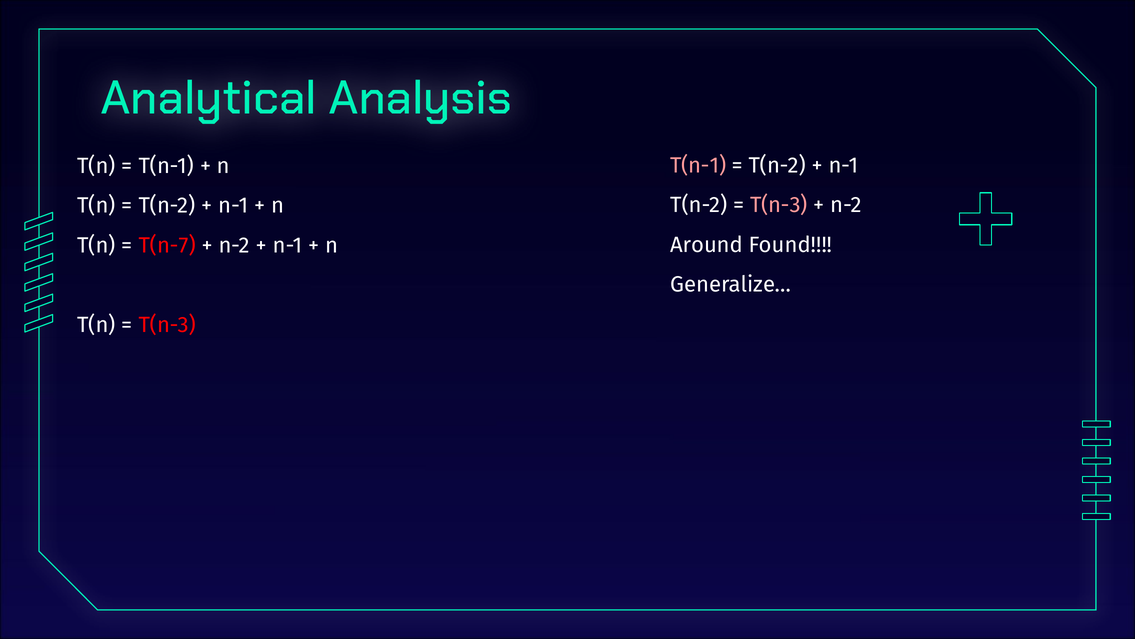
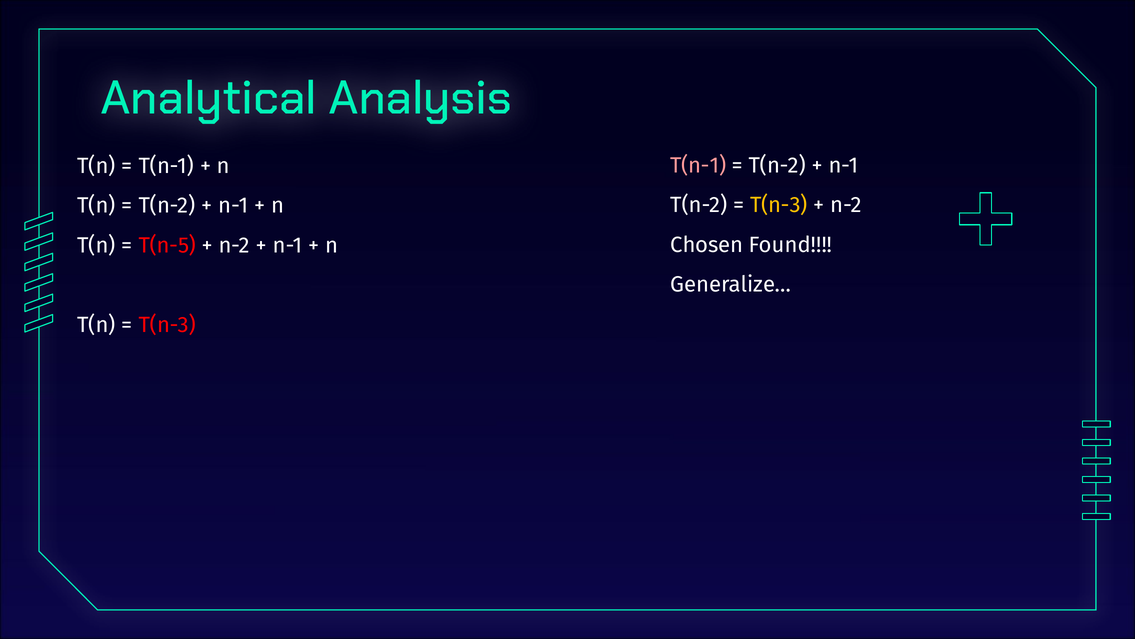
T(n-3 colour: pink -> yellow (779, 205)
Around: Around -> Chosen (707, 245)
T(n-7: T(n-7 -> T(n-5 (167, 245)
